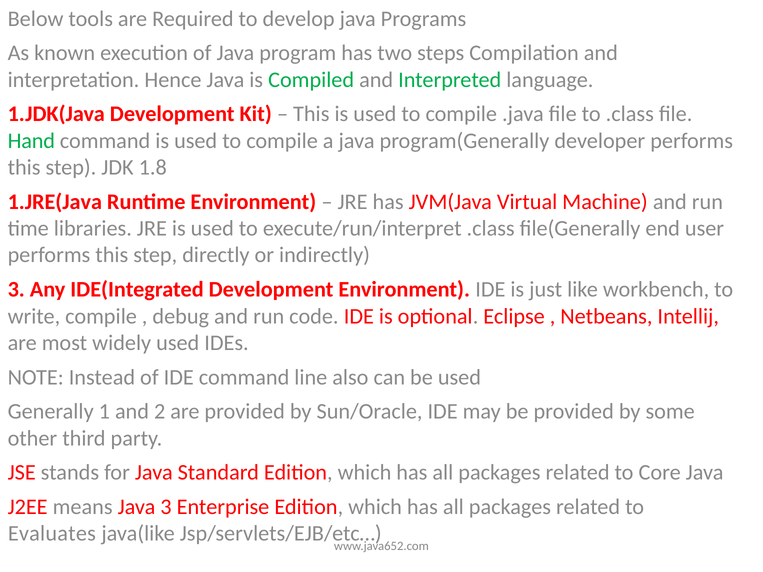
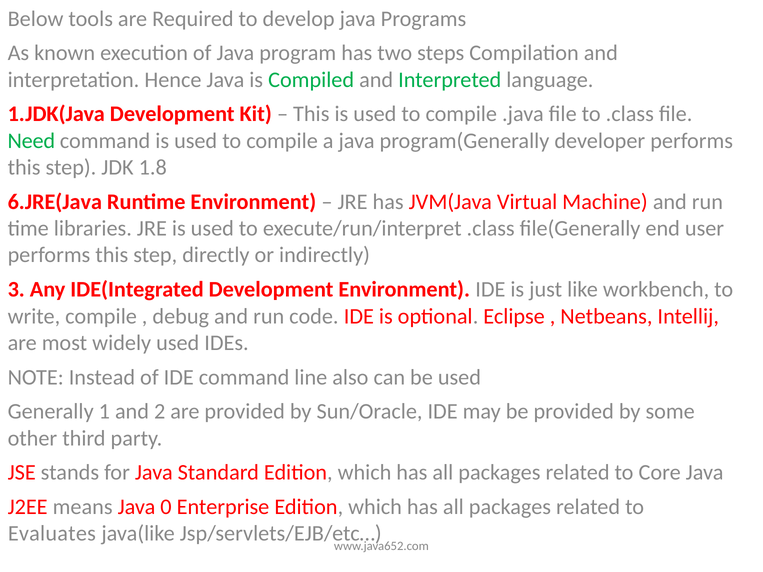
Hand: Hand -> Need (31, 141)
1.JRE(Java: 1.JRE(Java -> 6.JRE(Java (55, 202)
Java 3: 3 -> 0 (166, 507)
